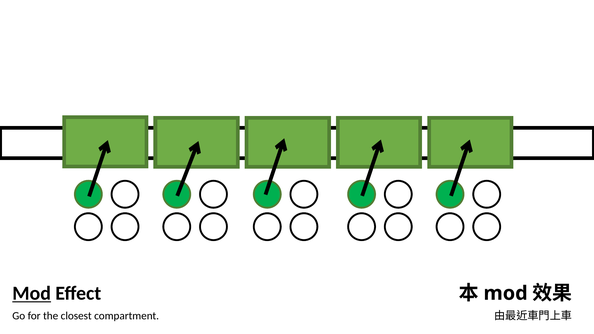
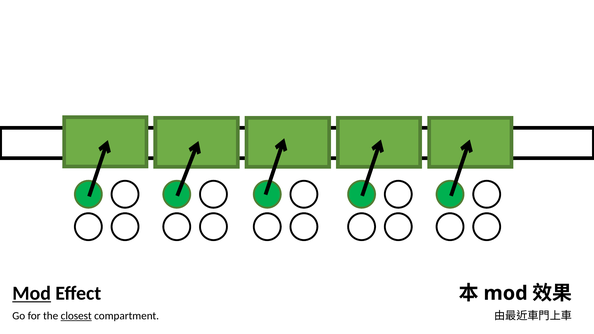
closest underline: none -> present (76, 316)
